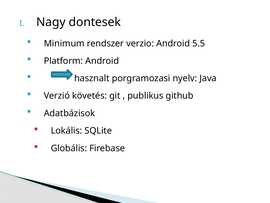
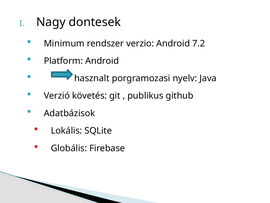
5.5: 5.5 -> 7.2 (199, 43)
